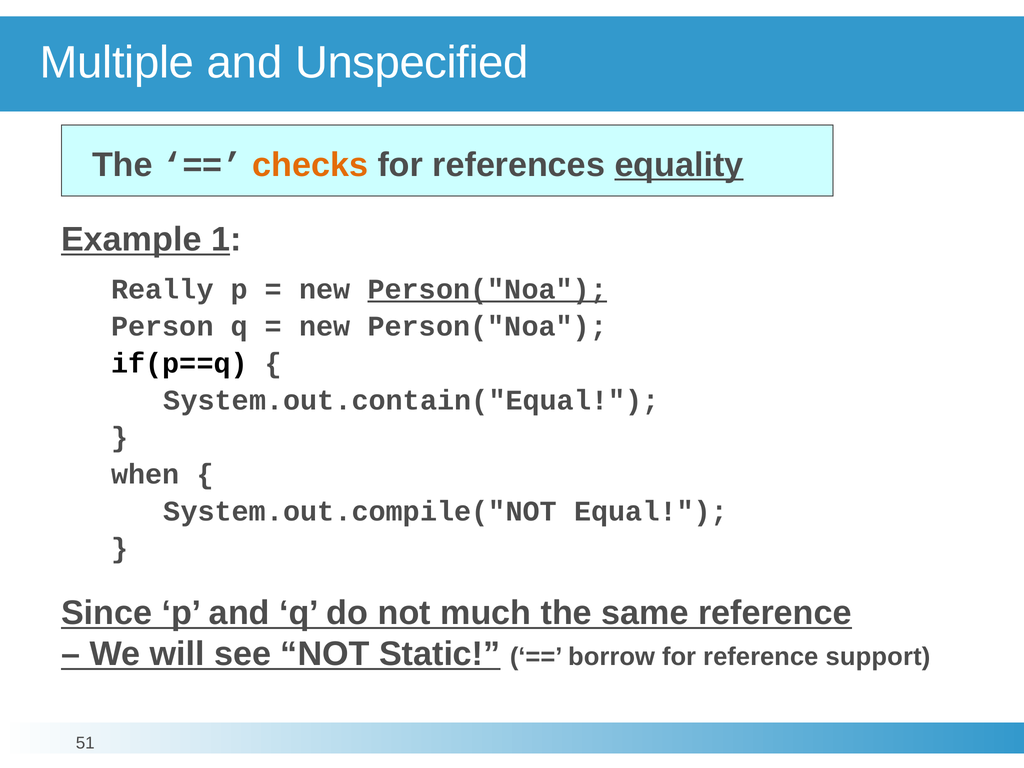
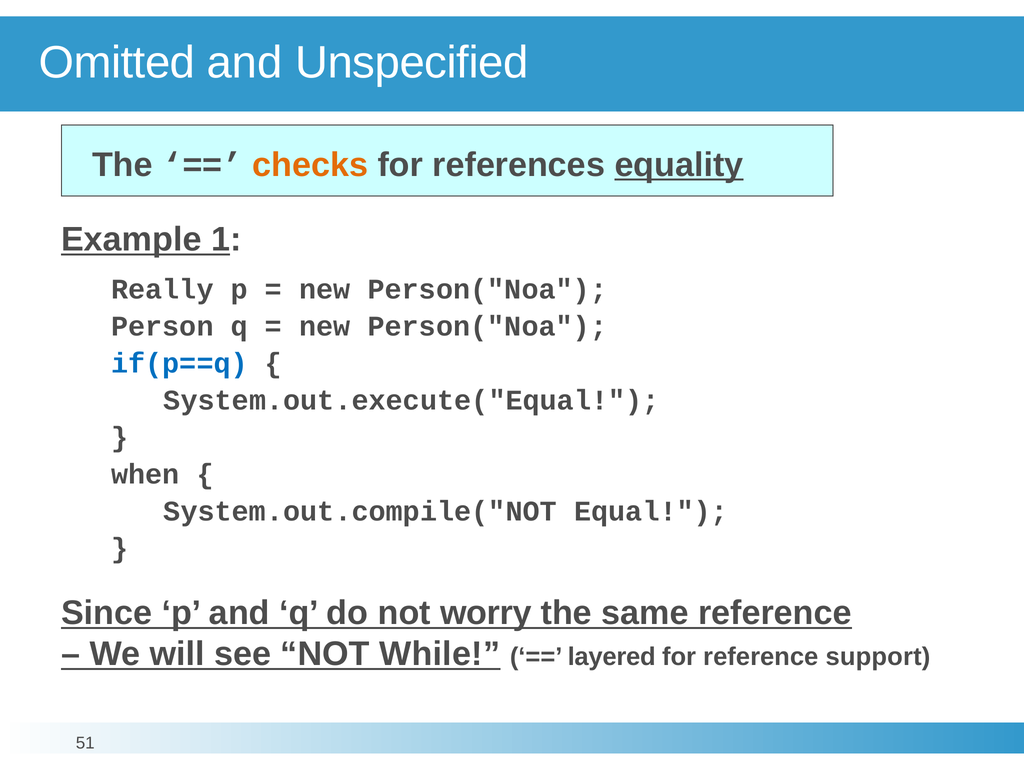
Multiple: Multiple -> Omitted (117, 63)
Person("Noa underline: present -> none (487, 289)
if(p==q colour: black -> blue (179, 363)
System.out.contain("Equal: System.out.contain("Equal -> System.out.execute("Equal (412, 400)
much: much -> worry (486, 613)
Static: Static -> While (440, 654)
borrow: borrow -> layered (612, 657)
